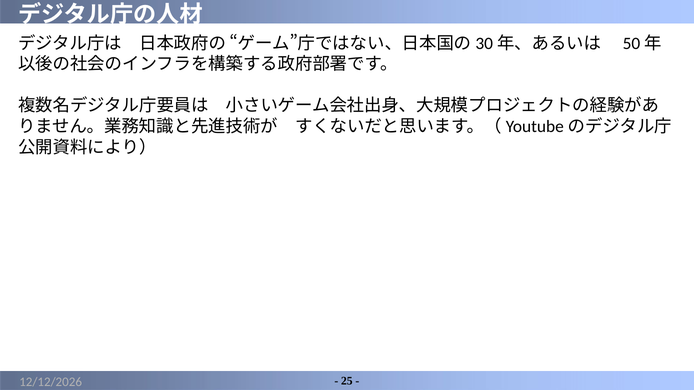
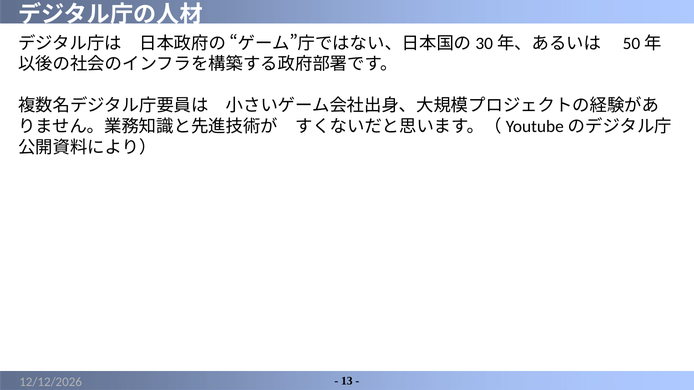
25: 25 -> 13 (347, 382)
